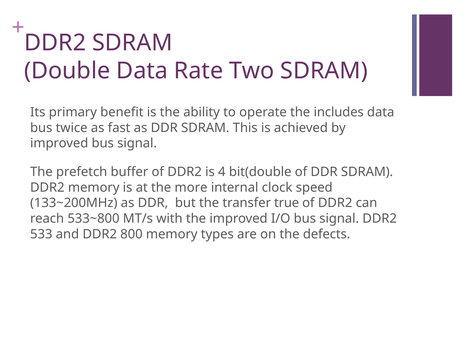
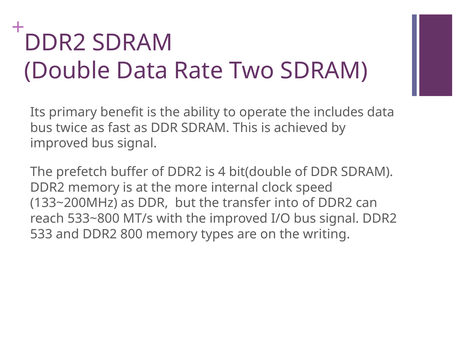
true: true -> into (287, 203)
defects: defects -> writing (327, 234)
